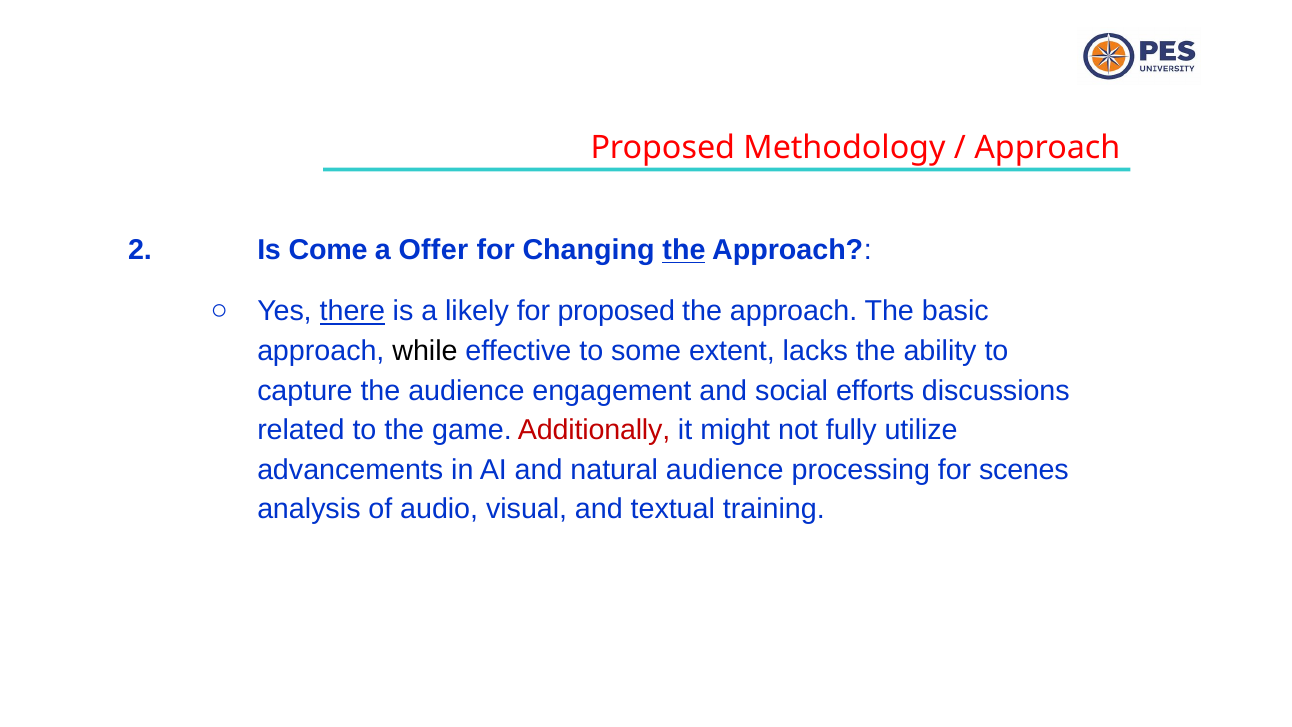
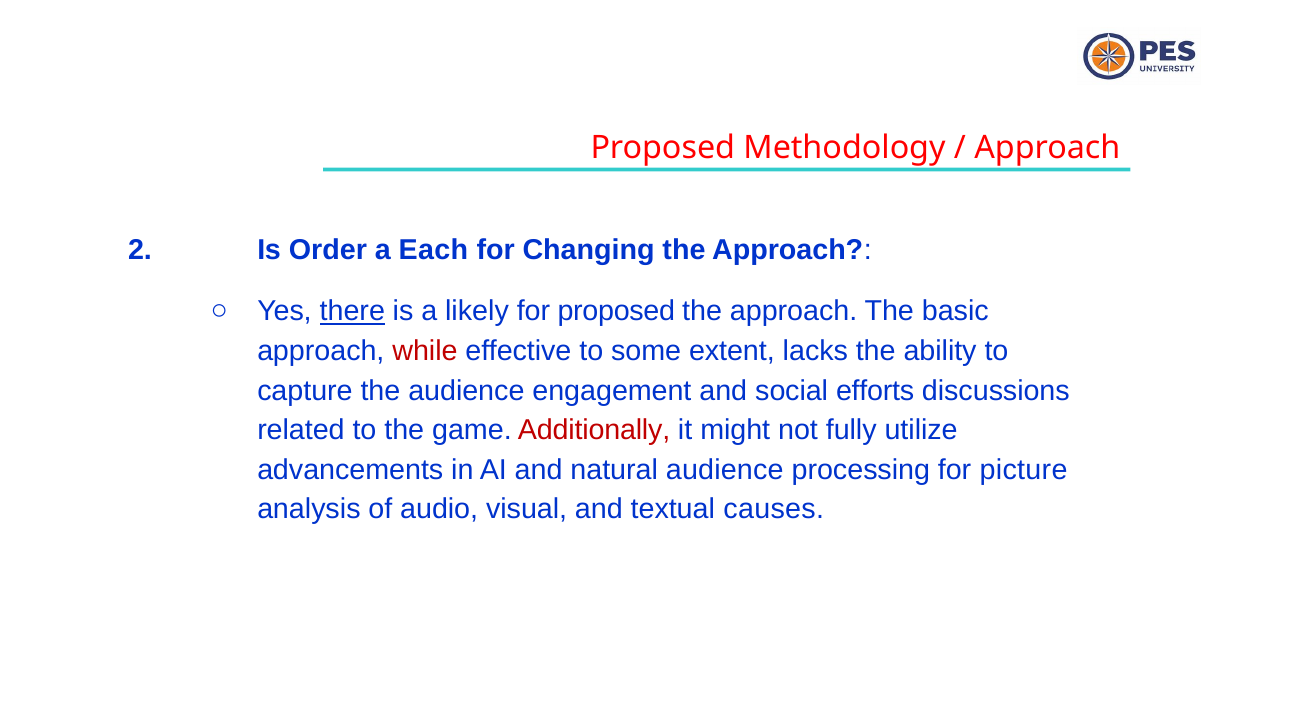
Come: Come -> Order (328, 250)
Offer: Offer -> Each (433, 250)
the underline: present -> none (684, 250)
while colour: black -> red (425, 351)
scenes: scenes -> picture (1024, 470)
training: training -> causes (774, 509)
